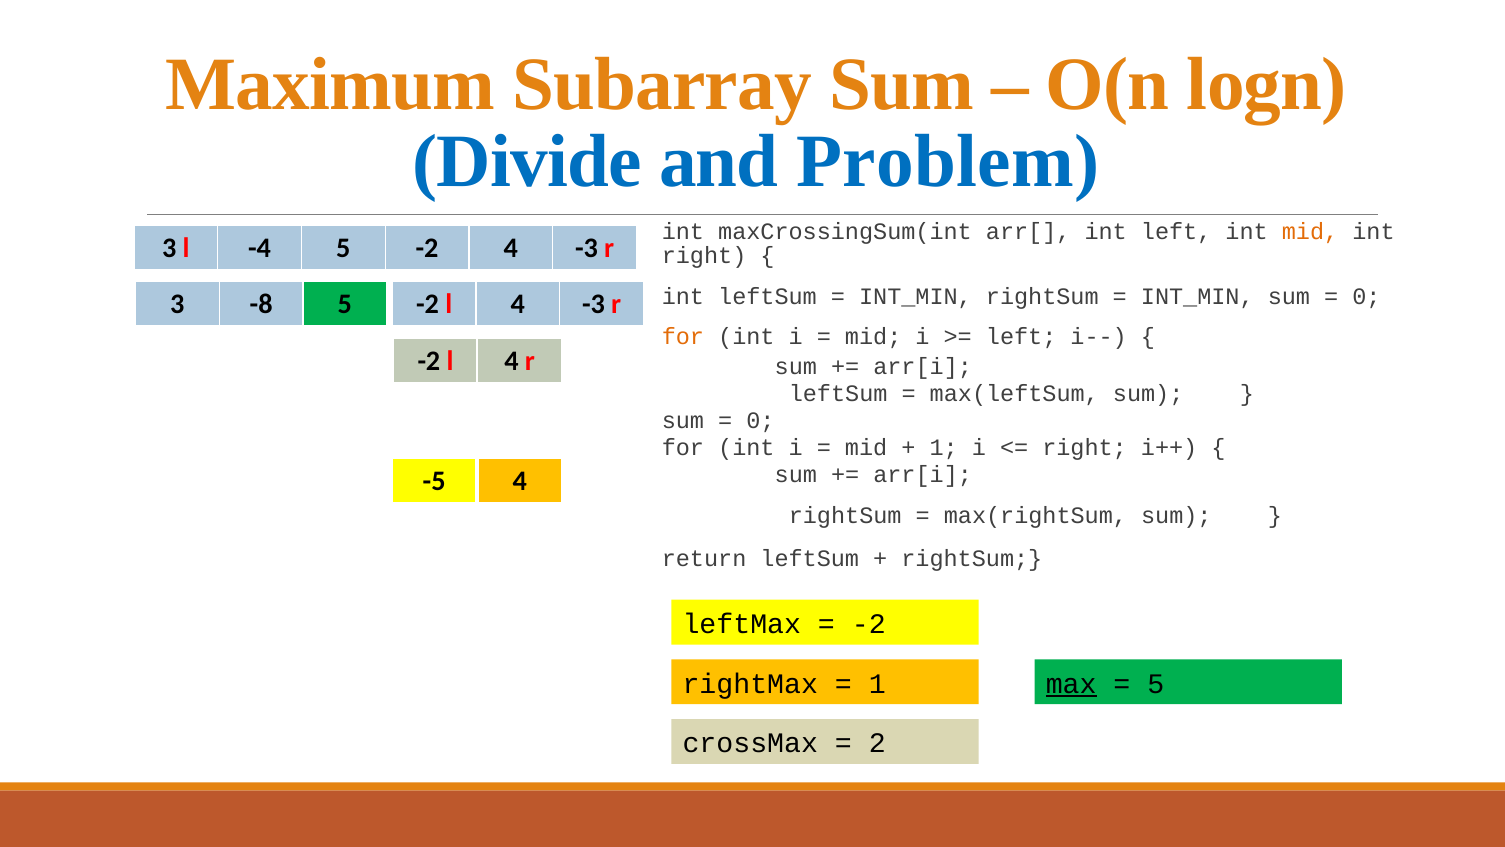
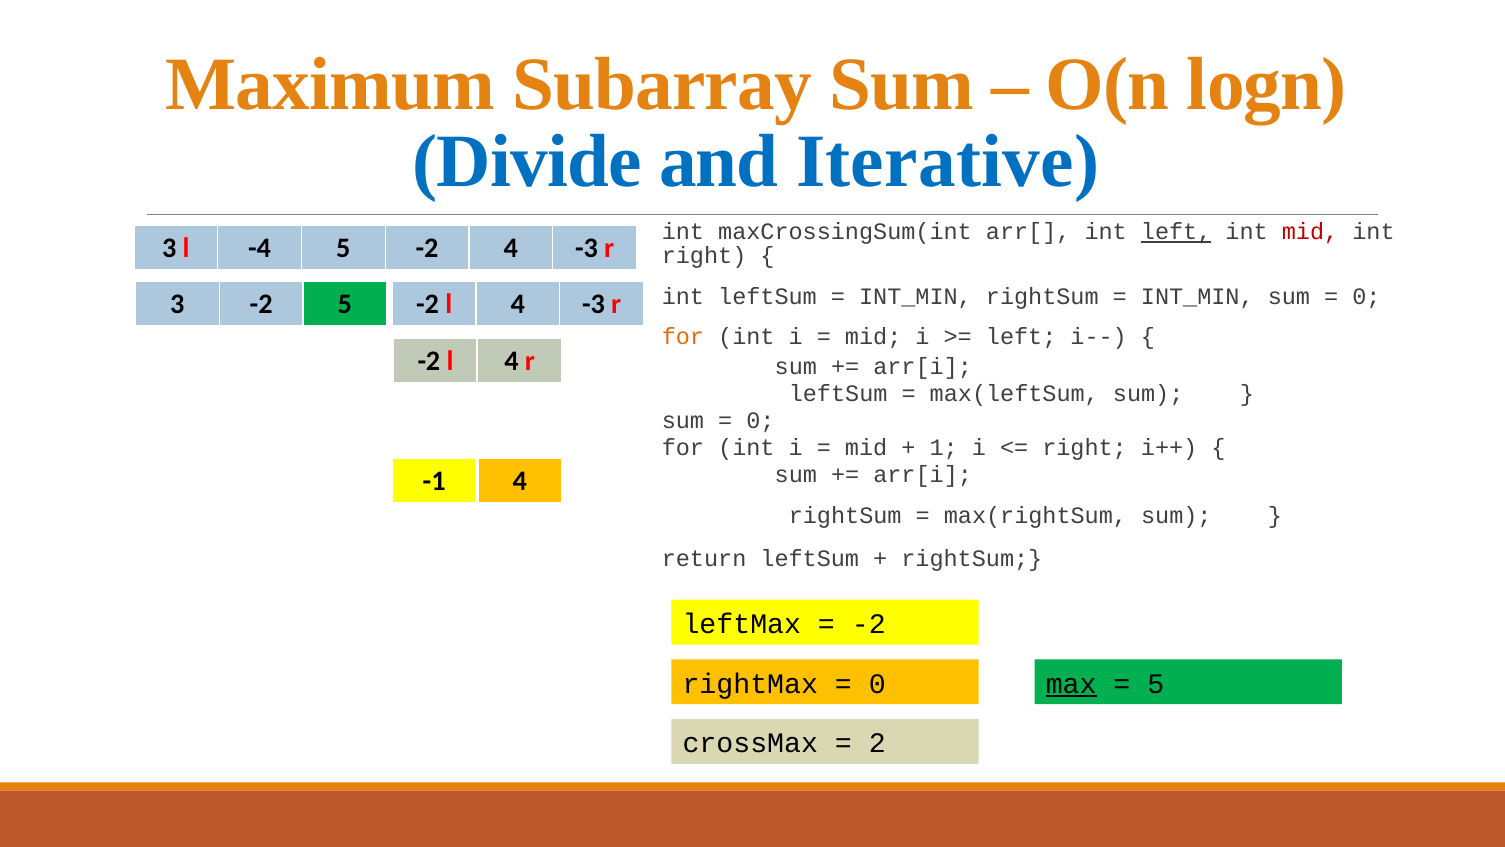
Problem: Problem -> Iterative (948, 161)
left underline: none -> present (1176, 232)
mid colour: orange -> red (1310, 232)
3 -8: -8 -> -2 (261, 304)
-5: -5 -> -1 (434, 481)
1: 1 -> 0 (877, 683)
